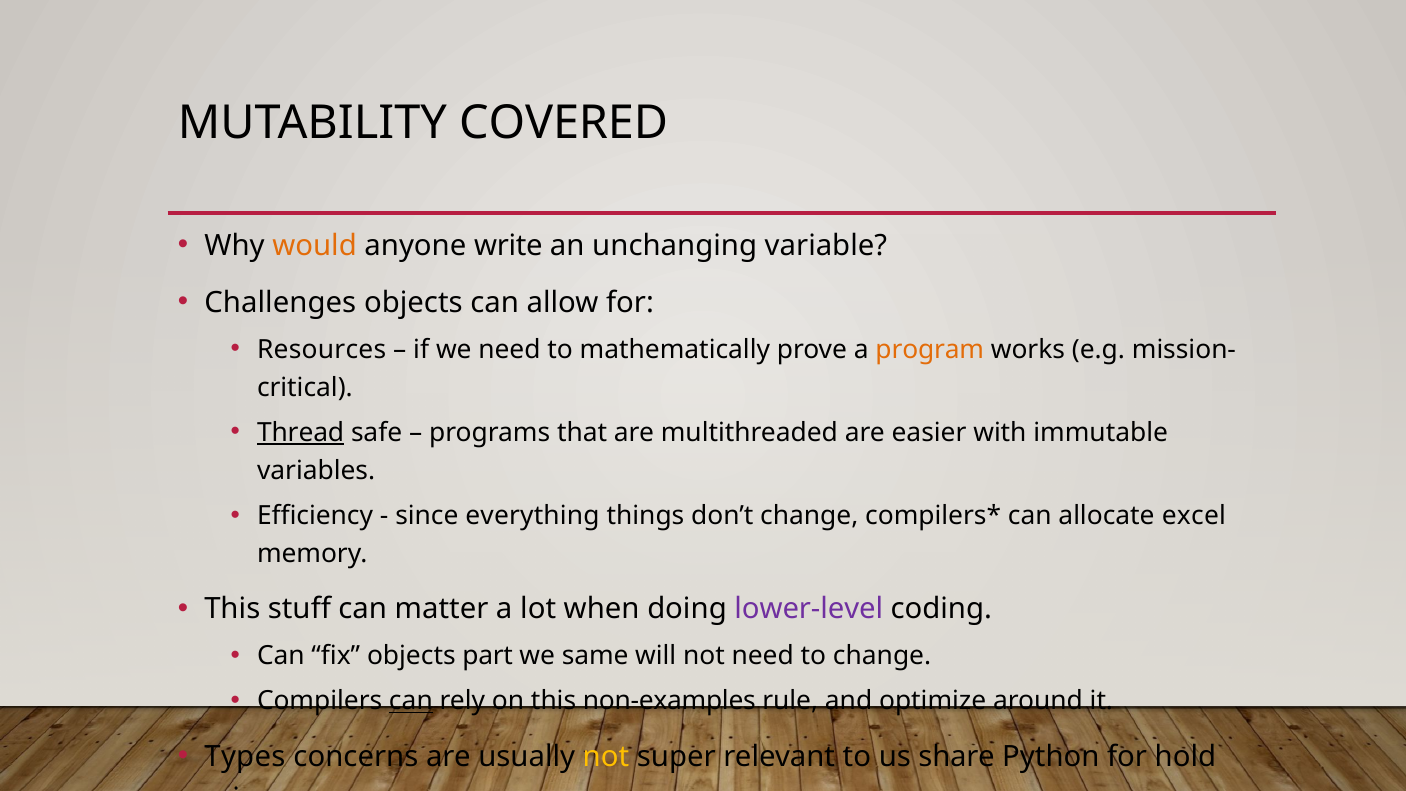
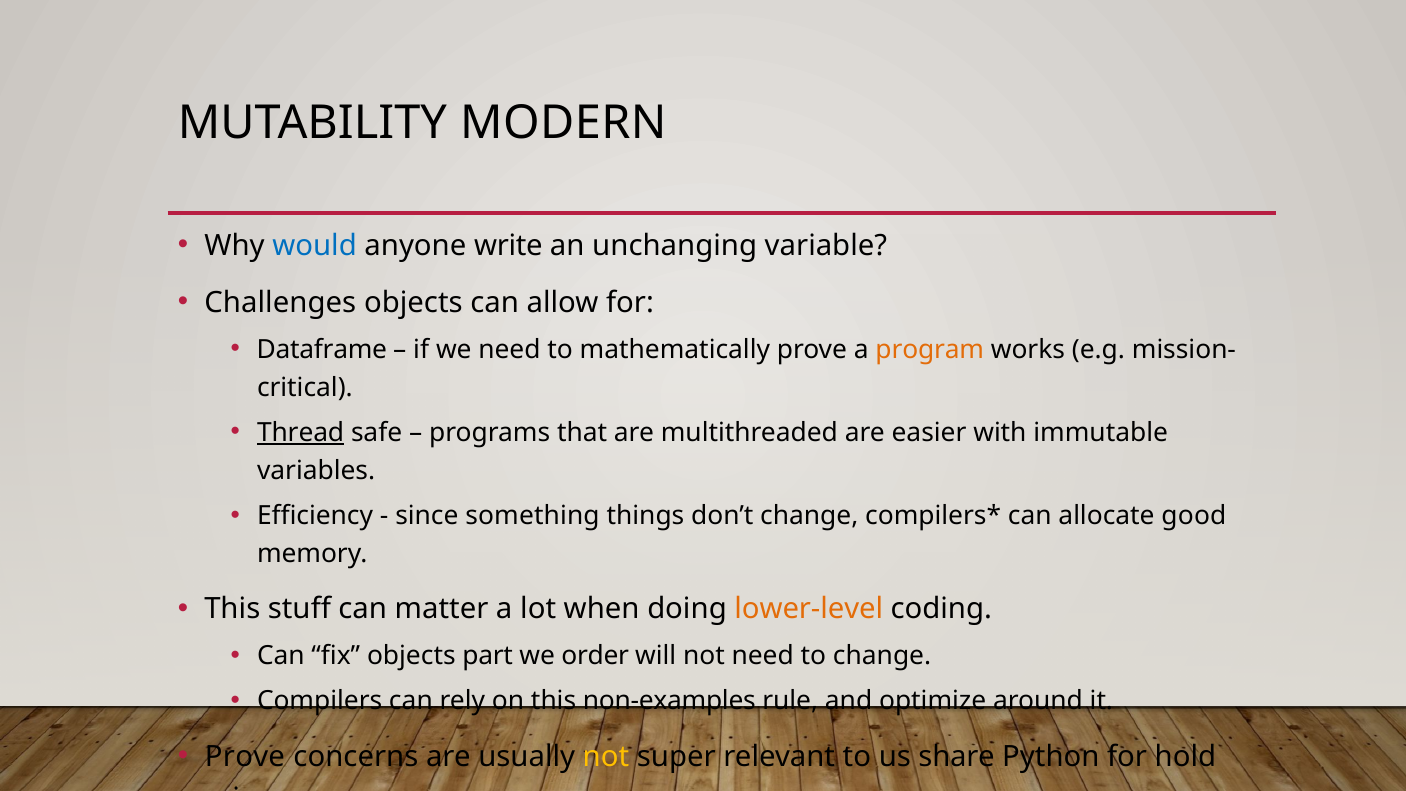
COVERED: COVERED -> MODERN (563, 123)
would colour: orange -> blue (315, 246)
Resources: Resources -> Dataframe (322, 349)
everything: everything -> something (533, 516)
excel: excel -> good (1194, 516)
lower-level colour: purple -> orange (809, 609)
same: same -> order (595, 656)
can underline: present -> none (411, 701)
Types: Types -> Prove (245, 756)
